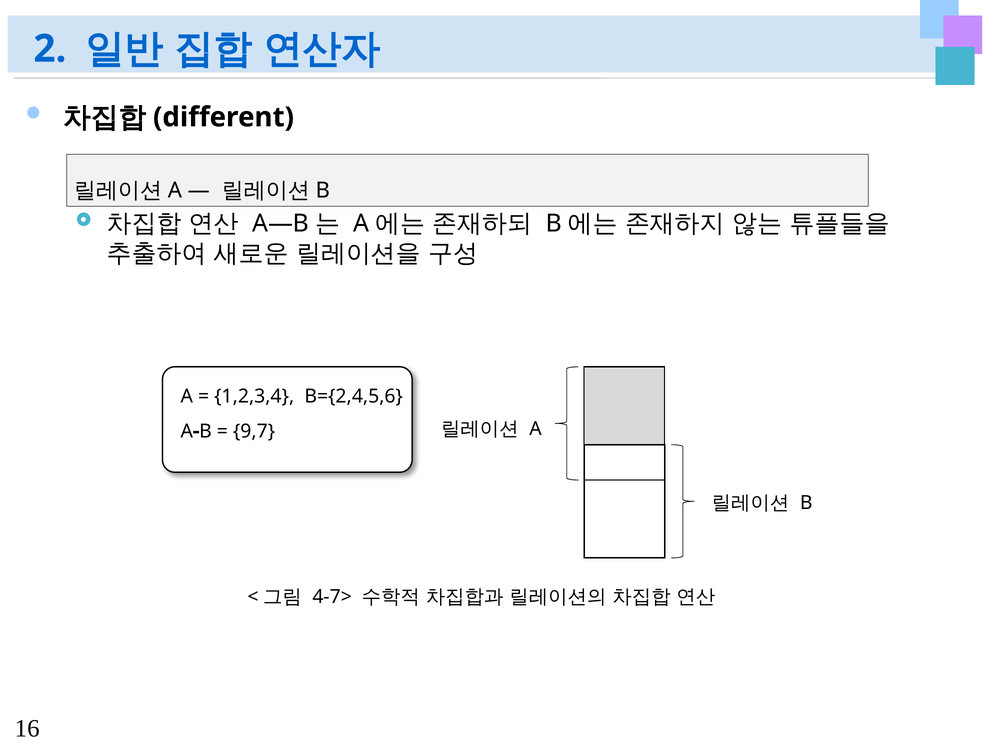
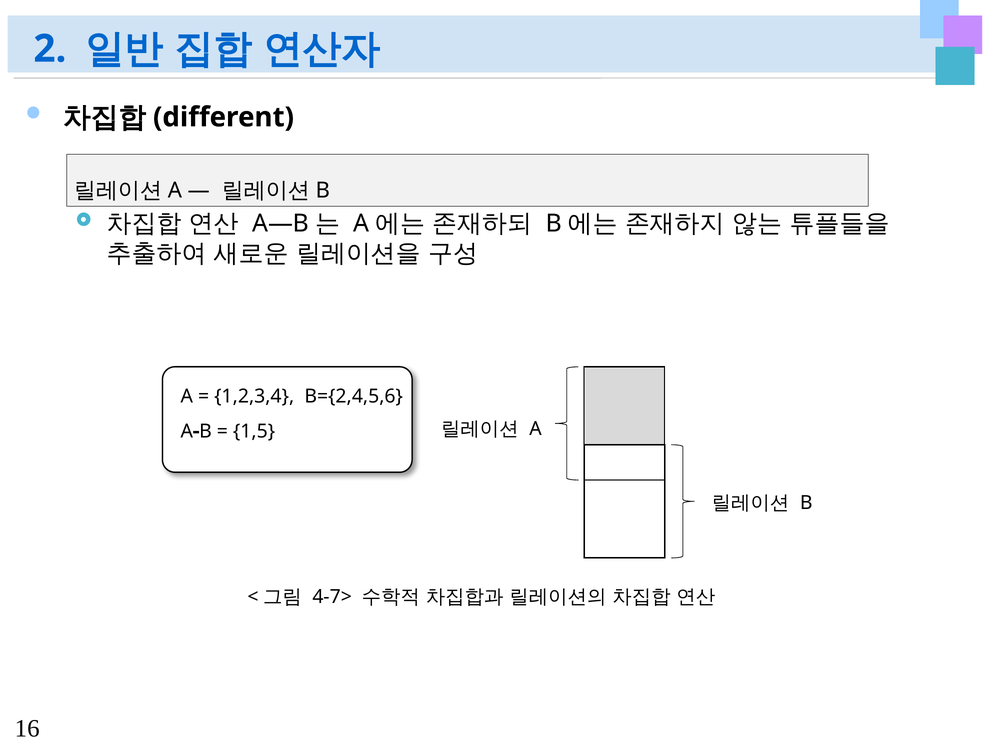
9,7: 9,7 -> 1,5 (254, 431)
